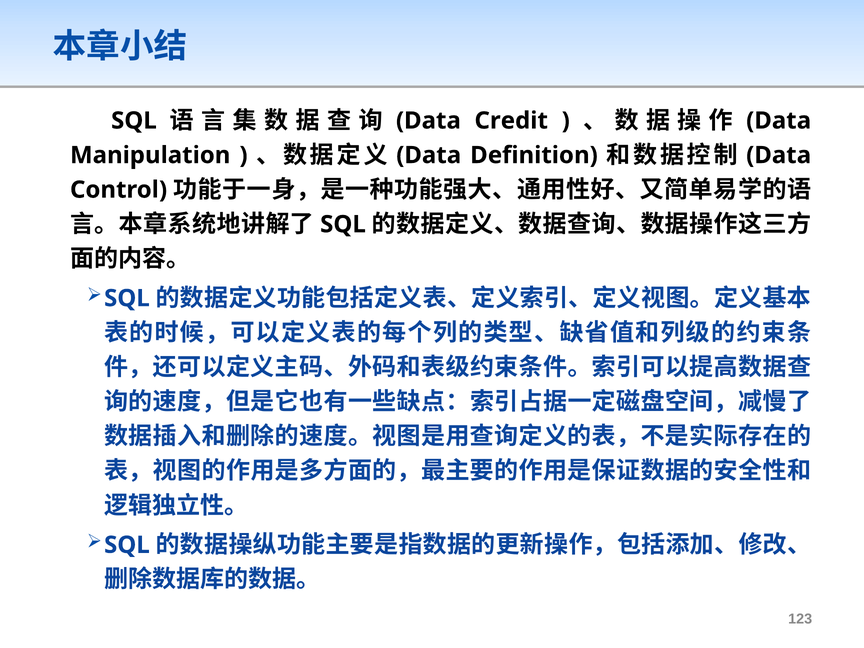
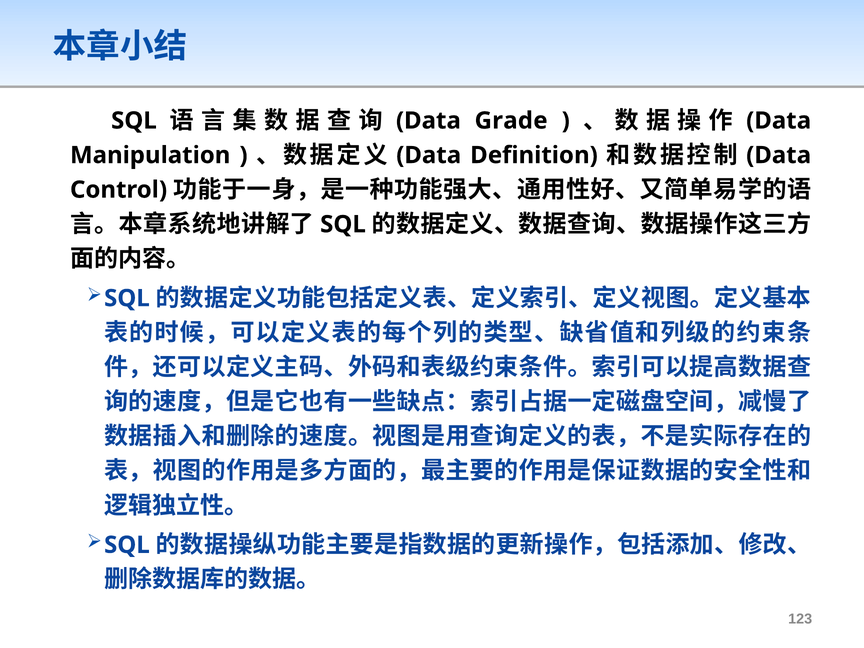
Credit: Credit -> Grade (511, 121)
